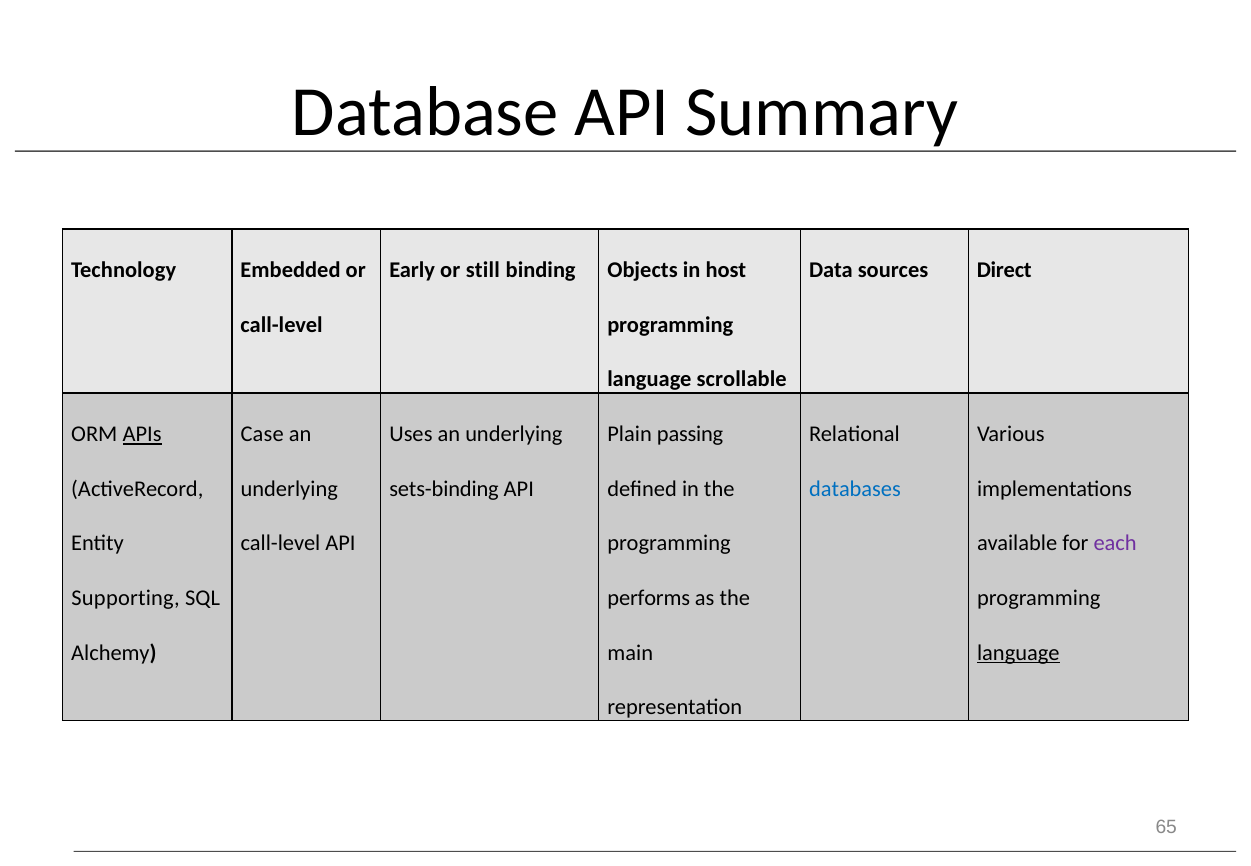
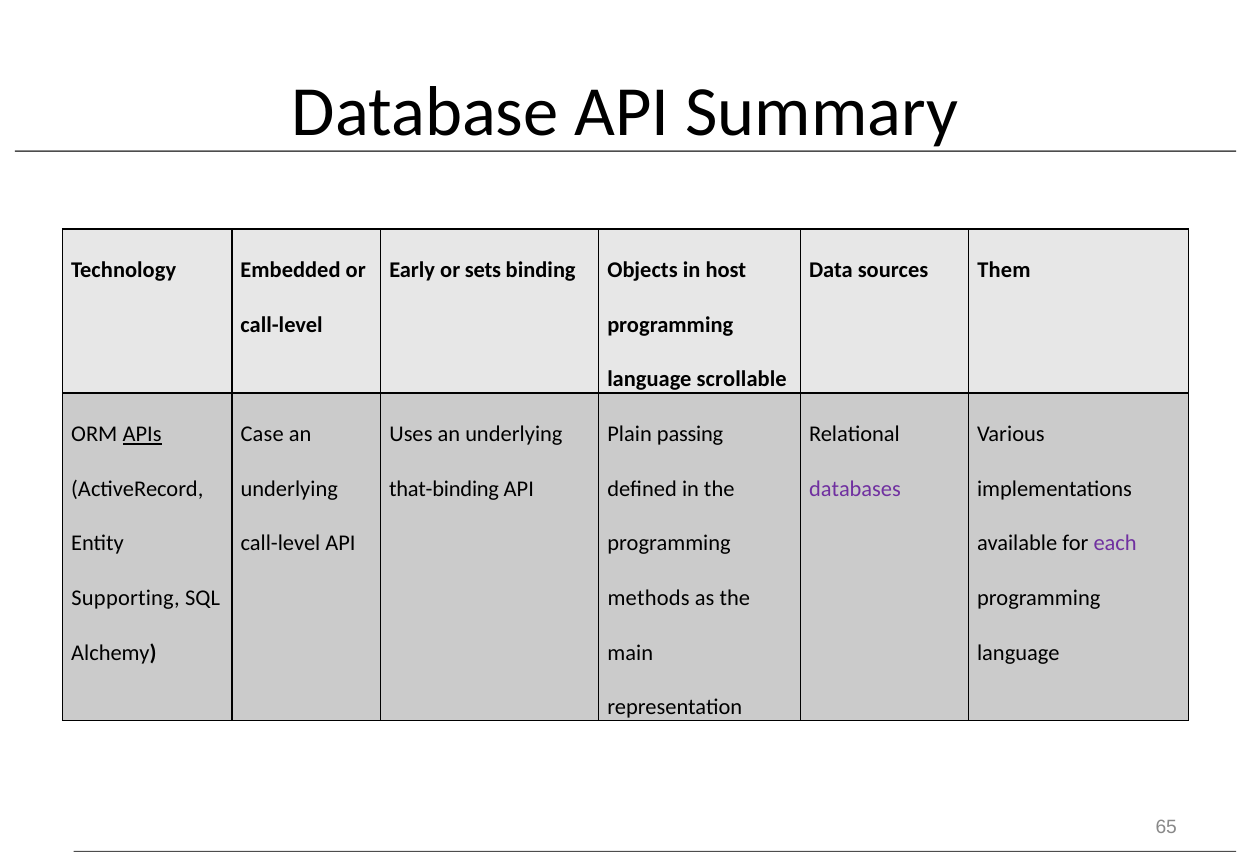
still: still -> sets (483, 270)
Direct: Direct -> Them (1004, 270)
sets-binding: sets-binding -> that-binding (444, 489)
databases colour: blue -> purple (855, 489)
performs: performs -> methods (649, 598)
language underline: present -> none (1018, 653)
